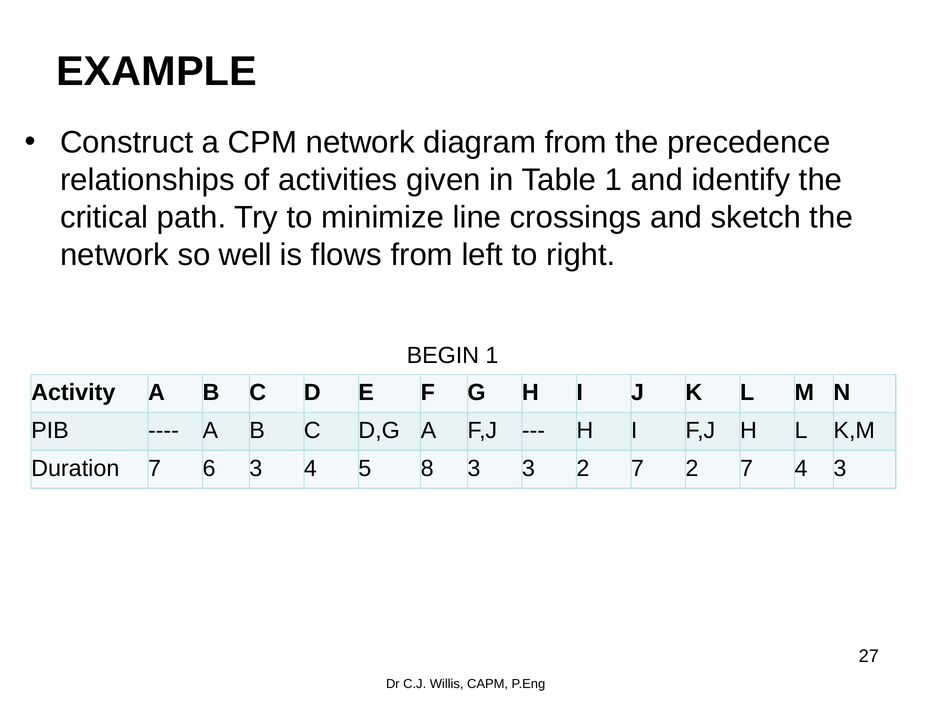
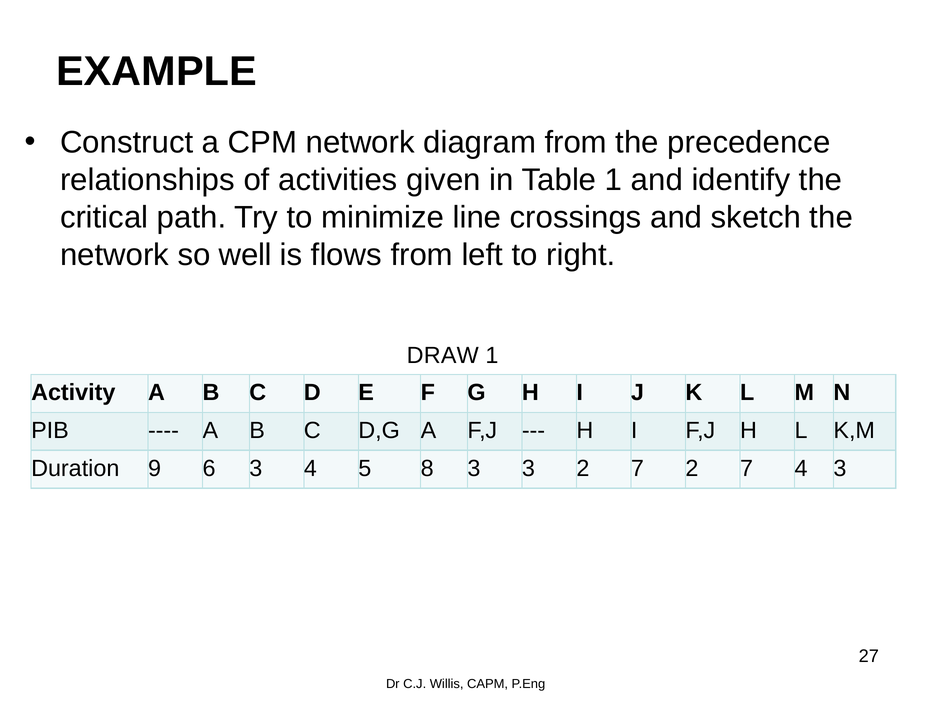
BEGIN: BEGIN -> DRAW (443, 355)
Duration 7: 7 -> 9 (155, 468)
